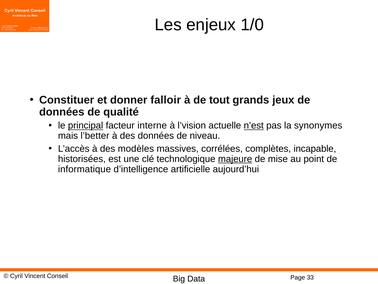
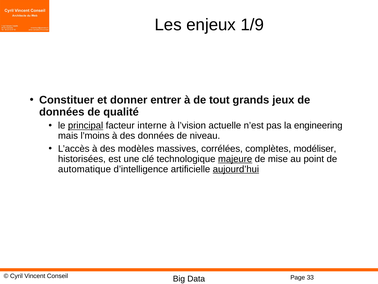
1/0: 1/0 -> 1/9 (252, 25)
falloir: falloir -> entrer (166, 100)
n’est underline: present -> none (254, 125)
synonymes: synonymes -> engineering (318, 125)
l’better: l’better -> l’moins (95, 136)
incapable: incapable -> modéliser (315, 148)
informatique: informatique -> automatique (84, 169)
aujourd’hui underline: none -> present (236, 169)
